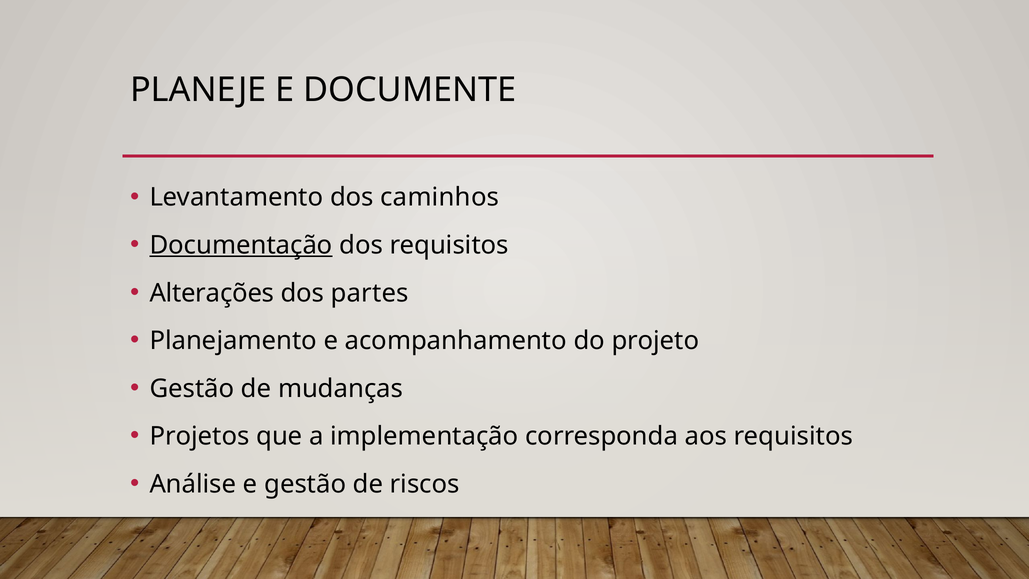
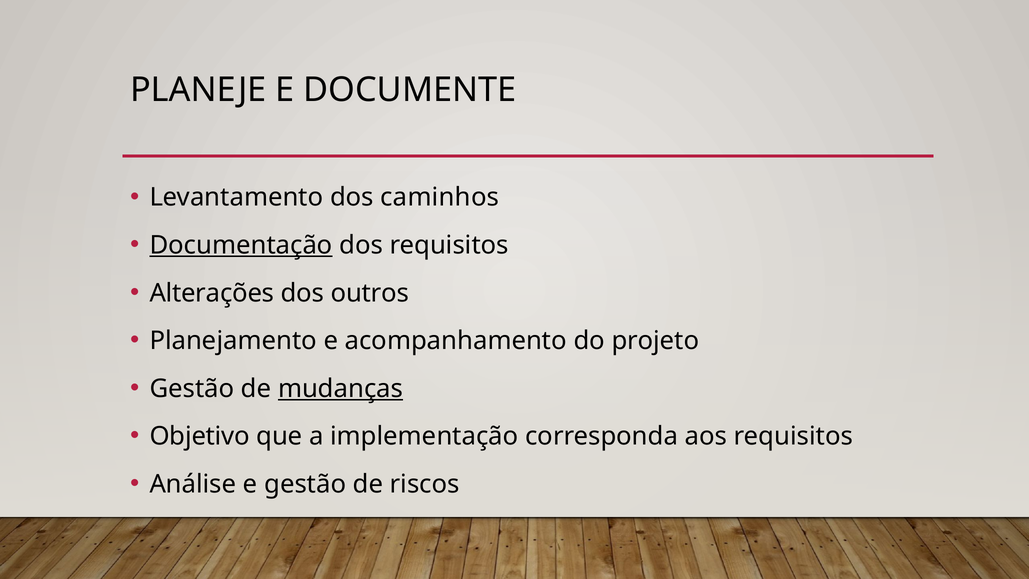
partes: partes -> outros (370, 293)
mudanças underline: none -> present (341, 388)
Projetos: Projetos -> Objetivo (200, 436)
